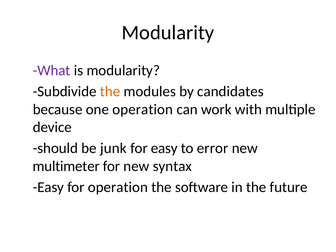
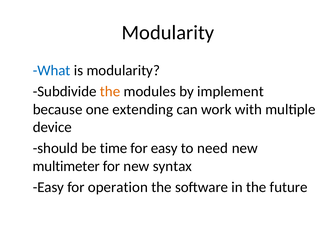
What colour: purple -> blue (52, 70)
candidates: candidates -> implement (230, 91)
one operation: operation -> extending (143, 109)
junk: junk -> time (114, 148)
error: error -> need (213, 148)
